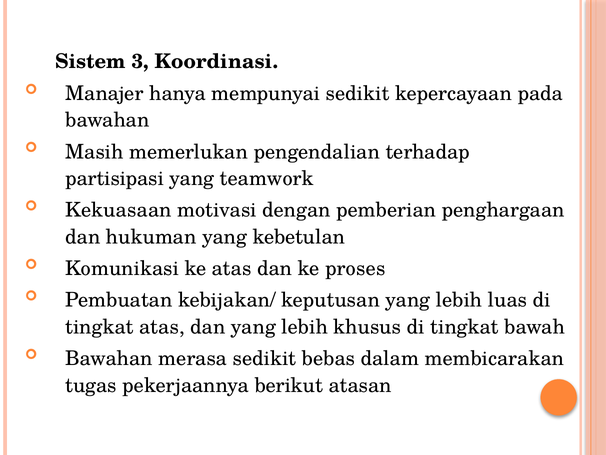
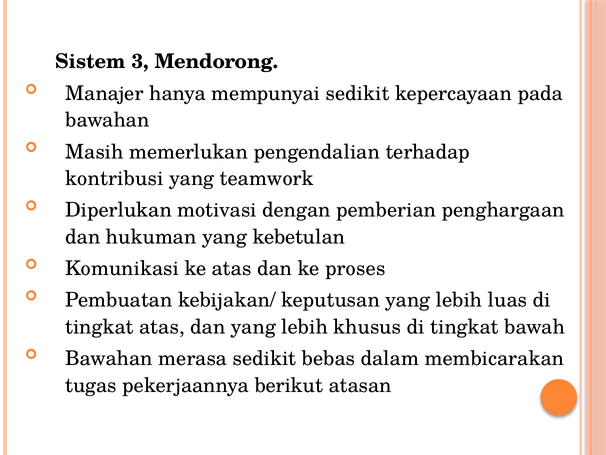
Koordinasi: Koordinasi -> Mendorong (217, 61)
partisipasi: partisipasi -> kontribusi (114, 178)
Kekuasaan: Kekuasaan -> Diperlukan (119, 210)
